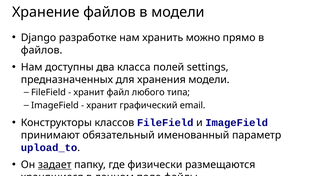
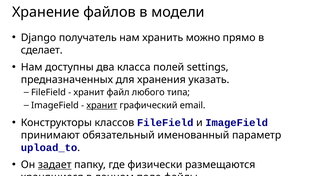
разработке: разработке -> получатель (88, 38)
файлов: файлов -> сделает (42, 50)
хранения модели: модели -> указать (209, 80)
хранит underline: none -> present (102, 105)
